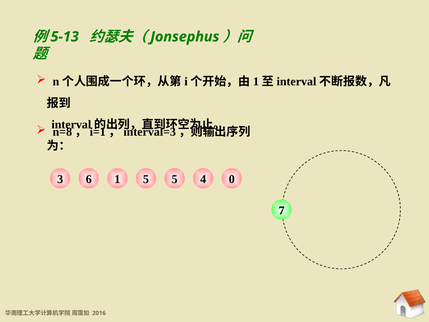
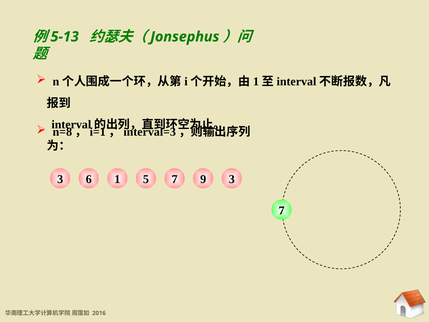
1 5: 5 -> 7 (175, 179)
4: 4 -> 9 (203, 179)
3 0: 0 -> 3 (232, 179)
